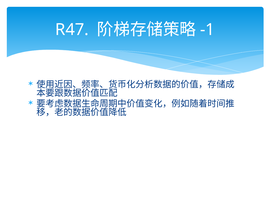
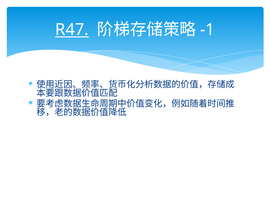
R47 underline: none -> present (72, 30)
